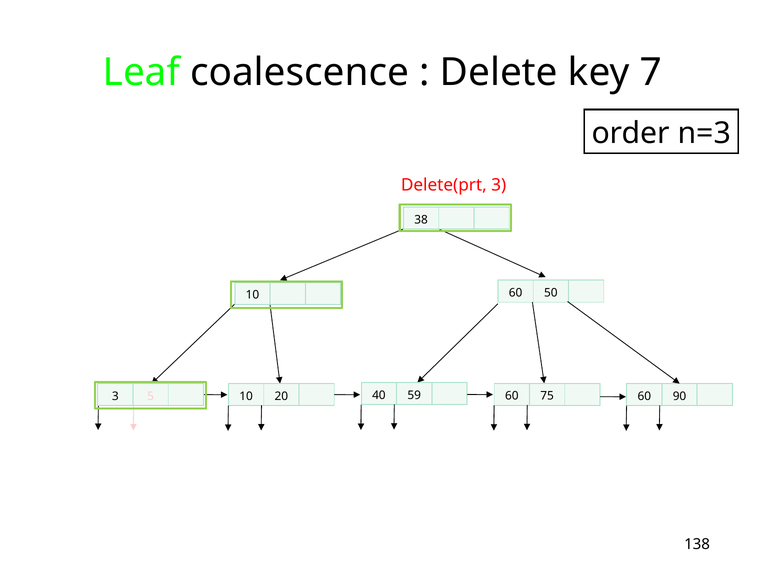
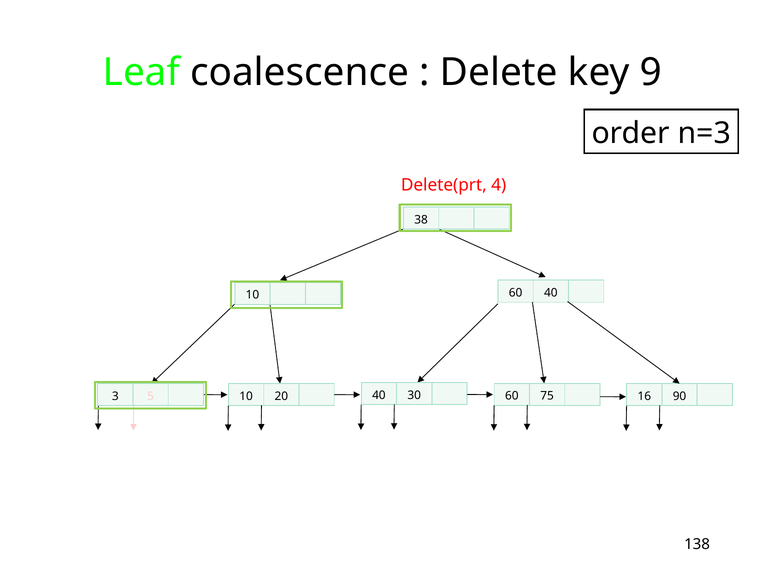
7: 7 -> 9 (651, 73)
Delete(prt 3: 3 -> 4 (499, 185)
60 50: 50 -> 40 (551, 293)
59: 59 -> 30 (414, 395)
75 60: 60 -> 16 (644, 396)
